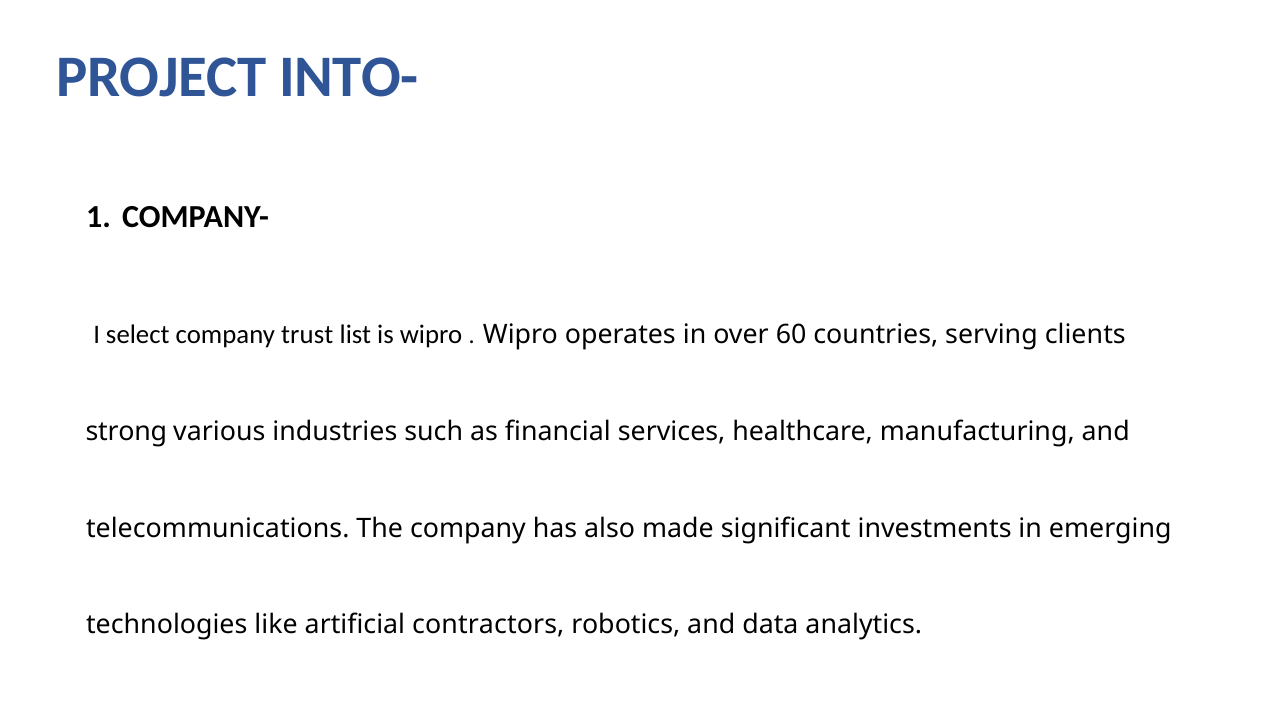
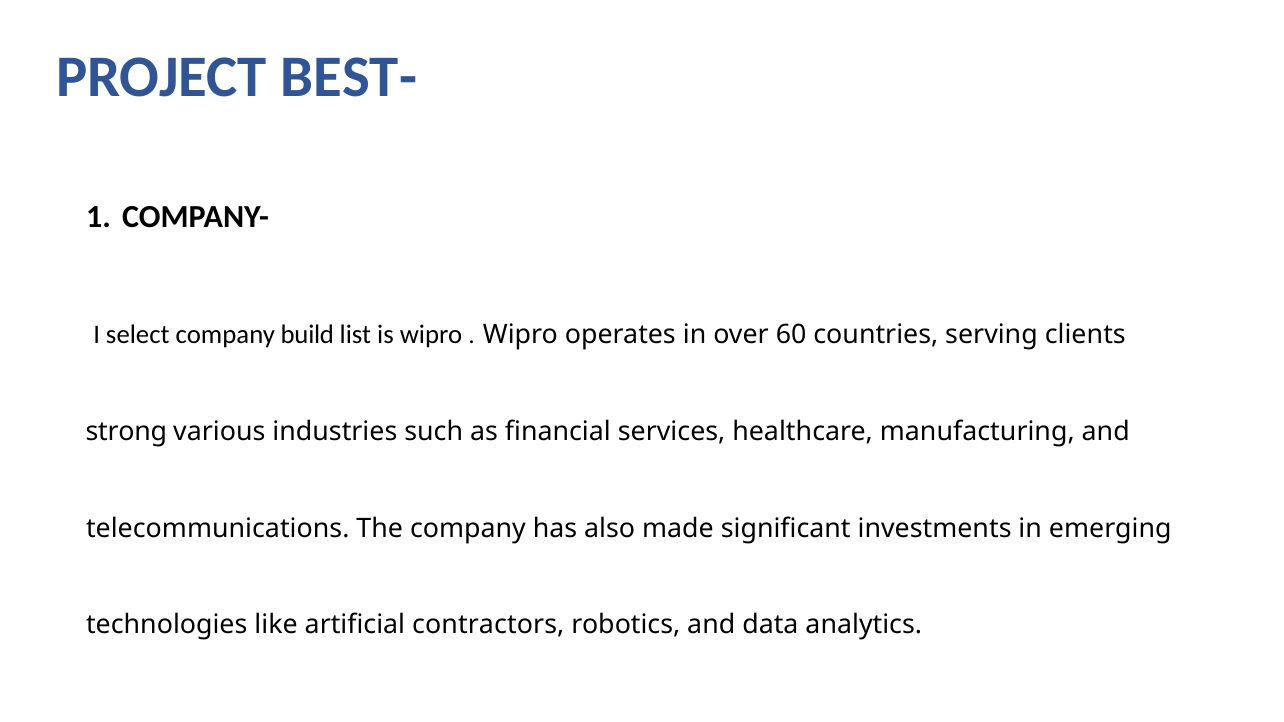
INTO-: INTO- -> BEST- (349, 77)
trust: trust -> build (307, 335)
